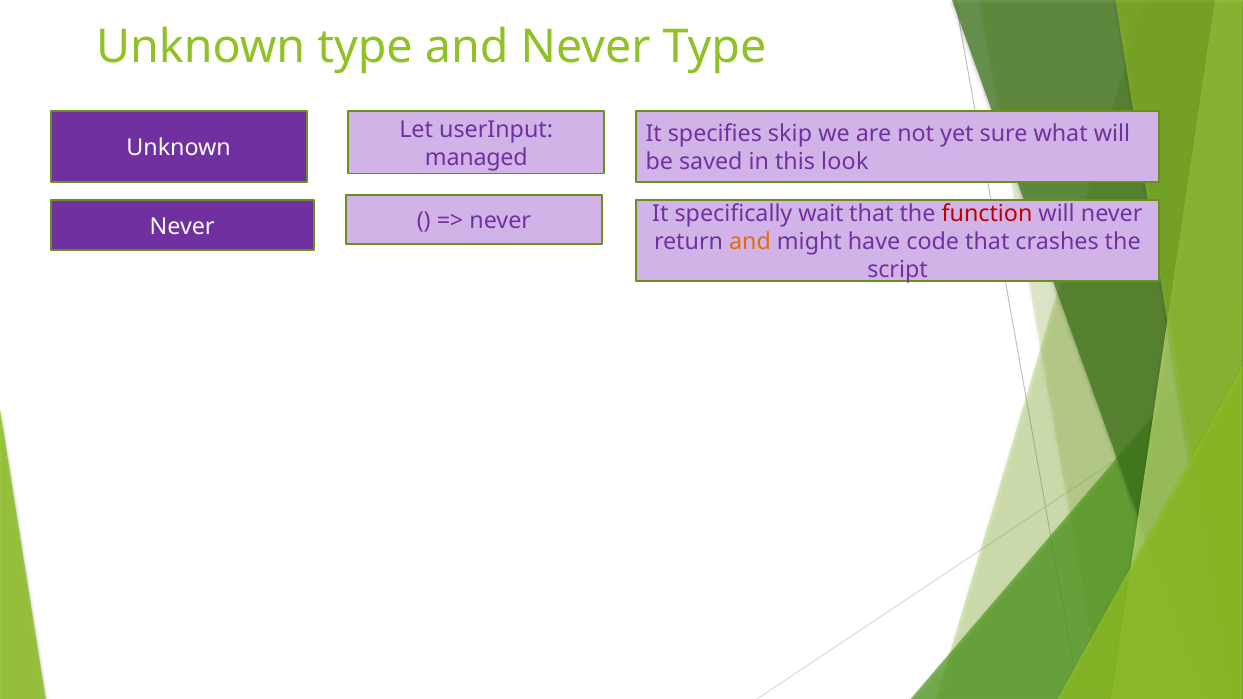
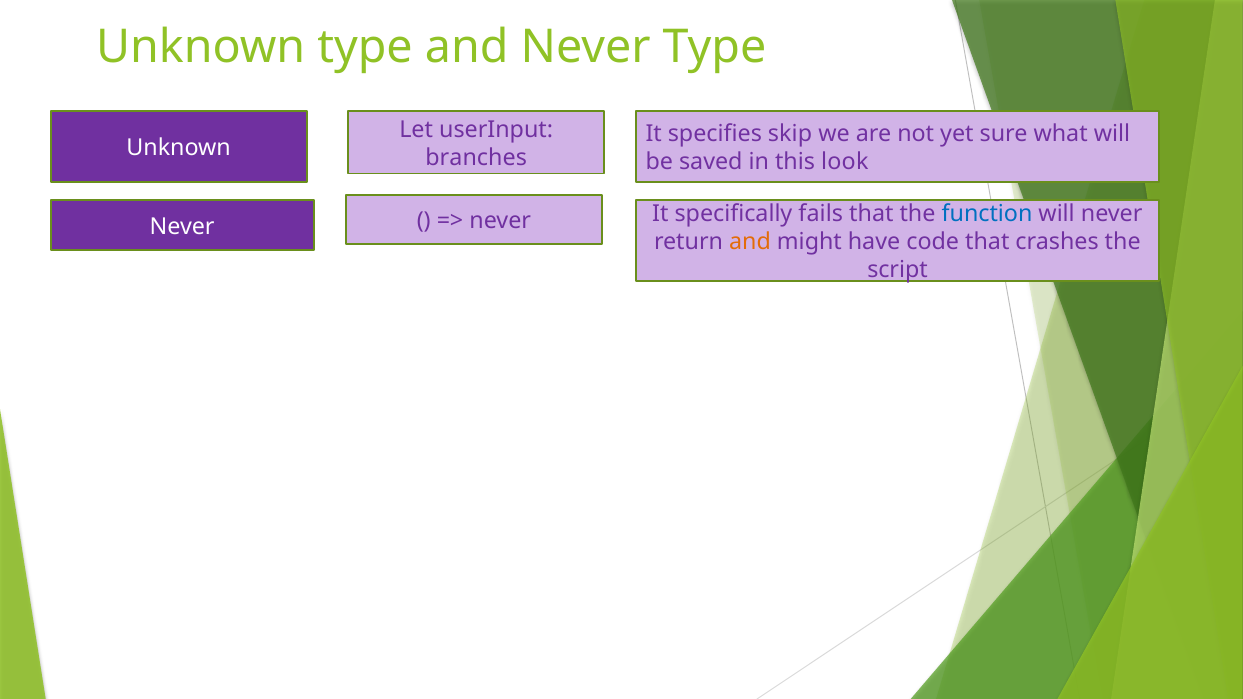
managed: managed -> branches (476, 158)
wait: wait -> fails (821, 214)
function colour: red -> blue (987, 214)
